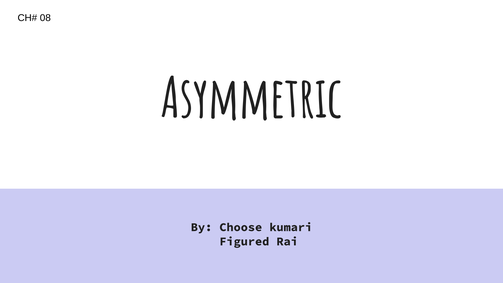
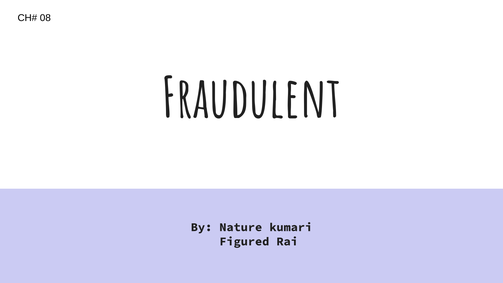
Asymmetric: Asymmetric -> Fraudulent (251, 99)
Choose: Choose -> Nature (241, 227)
